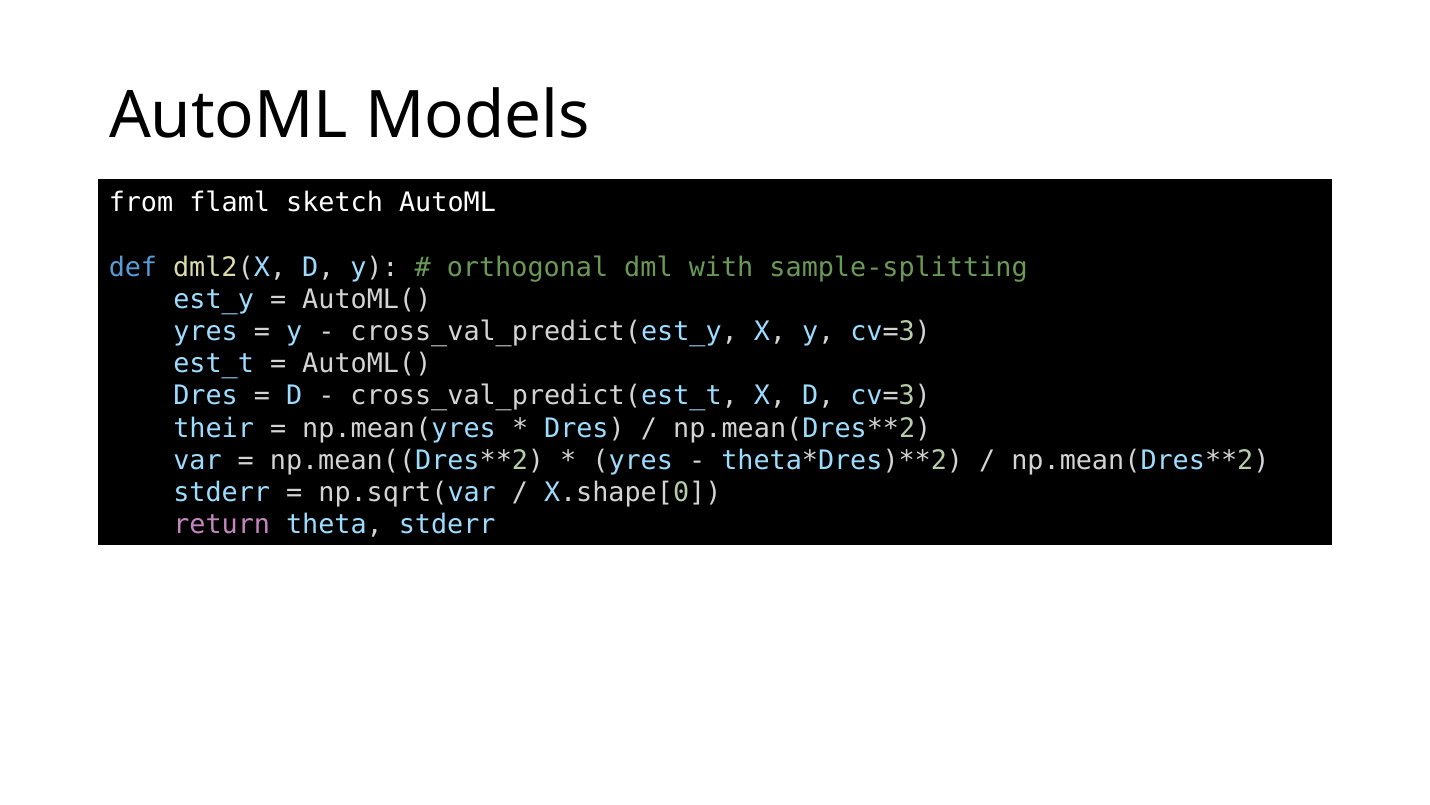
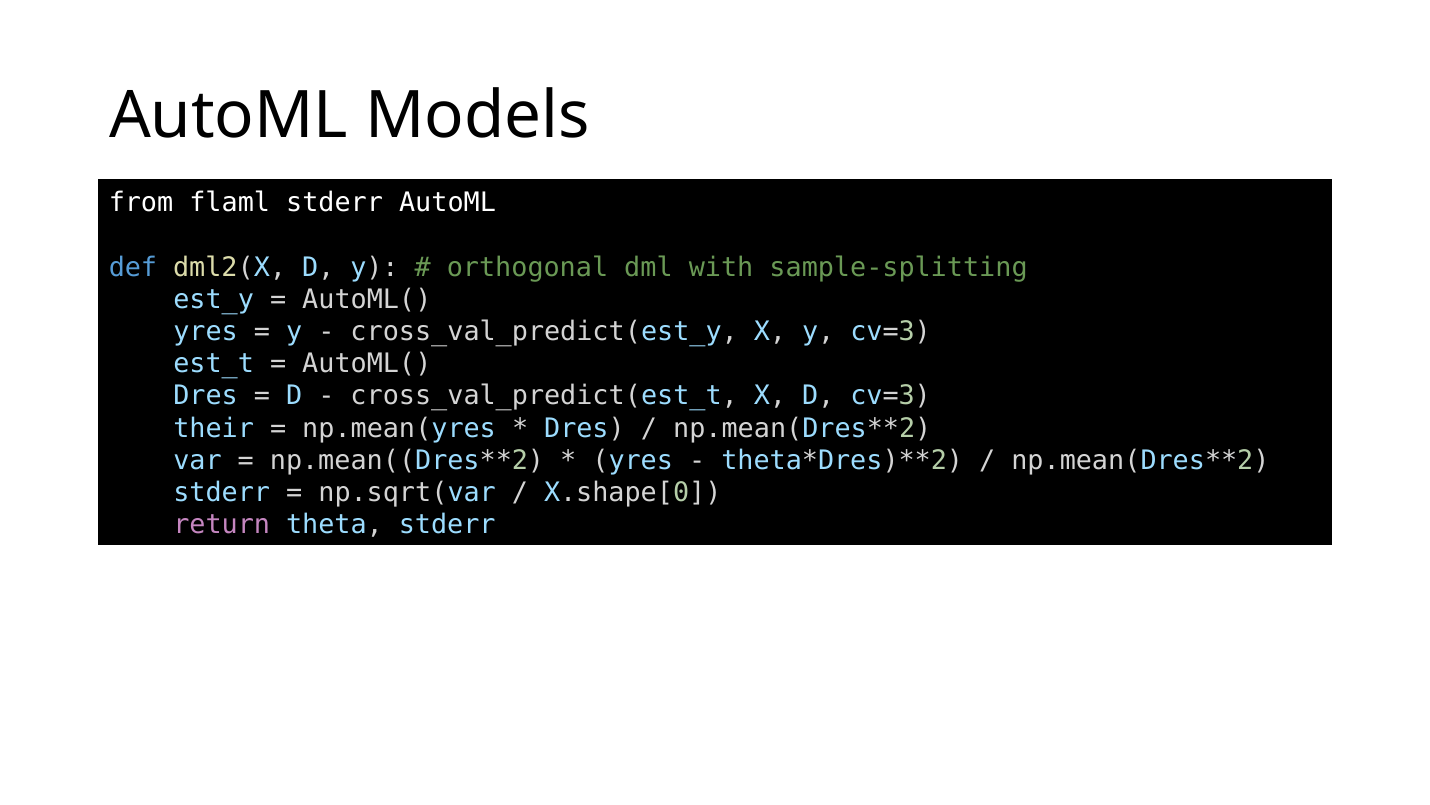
flaml sketch: sketch -> stderr (335, 203)
